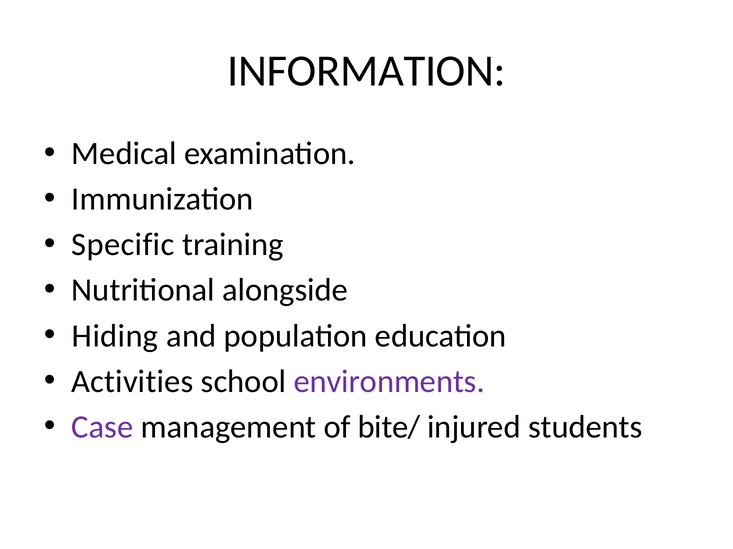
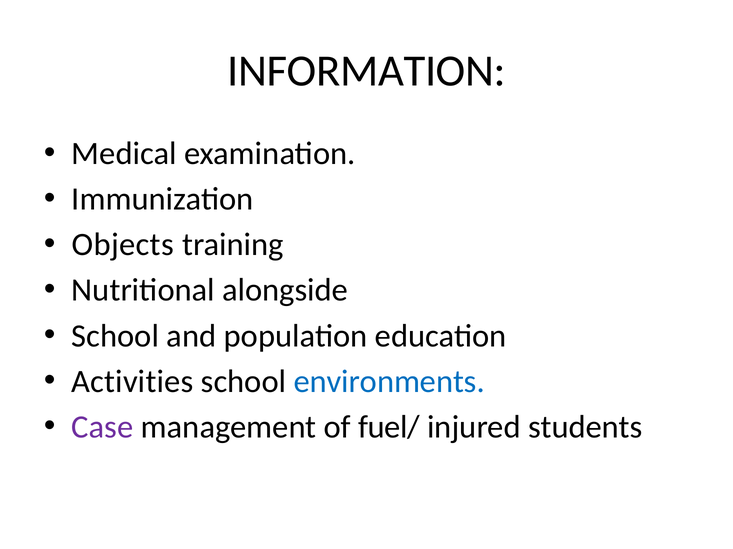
Specific: Specific -> Objects (123, 245)
Hiding: Hiding -> School (115, 336)
environments colour: purple -> blue (389, 382)
bite/: bite/ -> fuel/ (389, 428)
